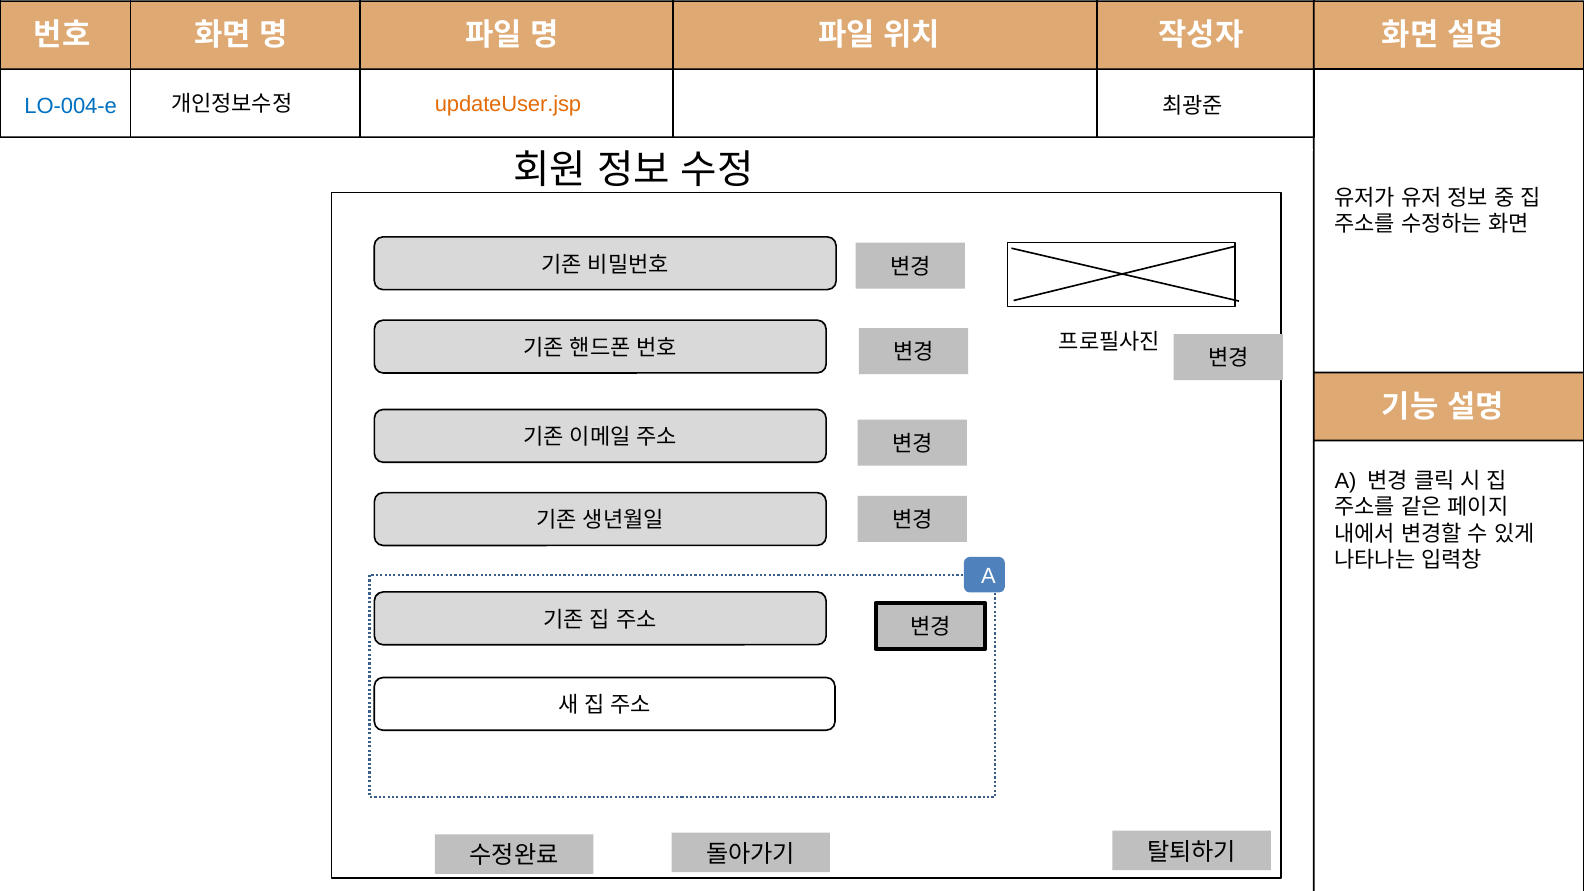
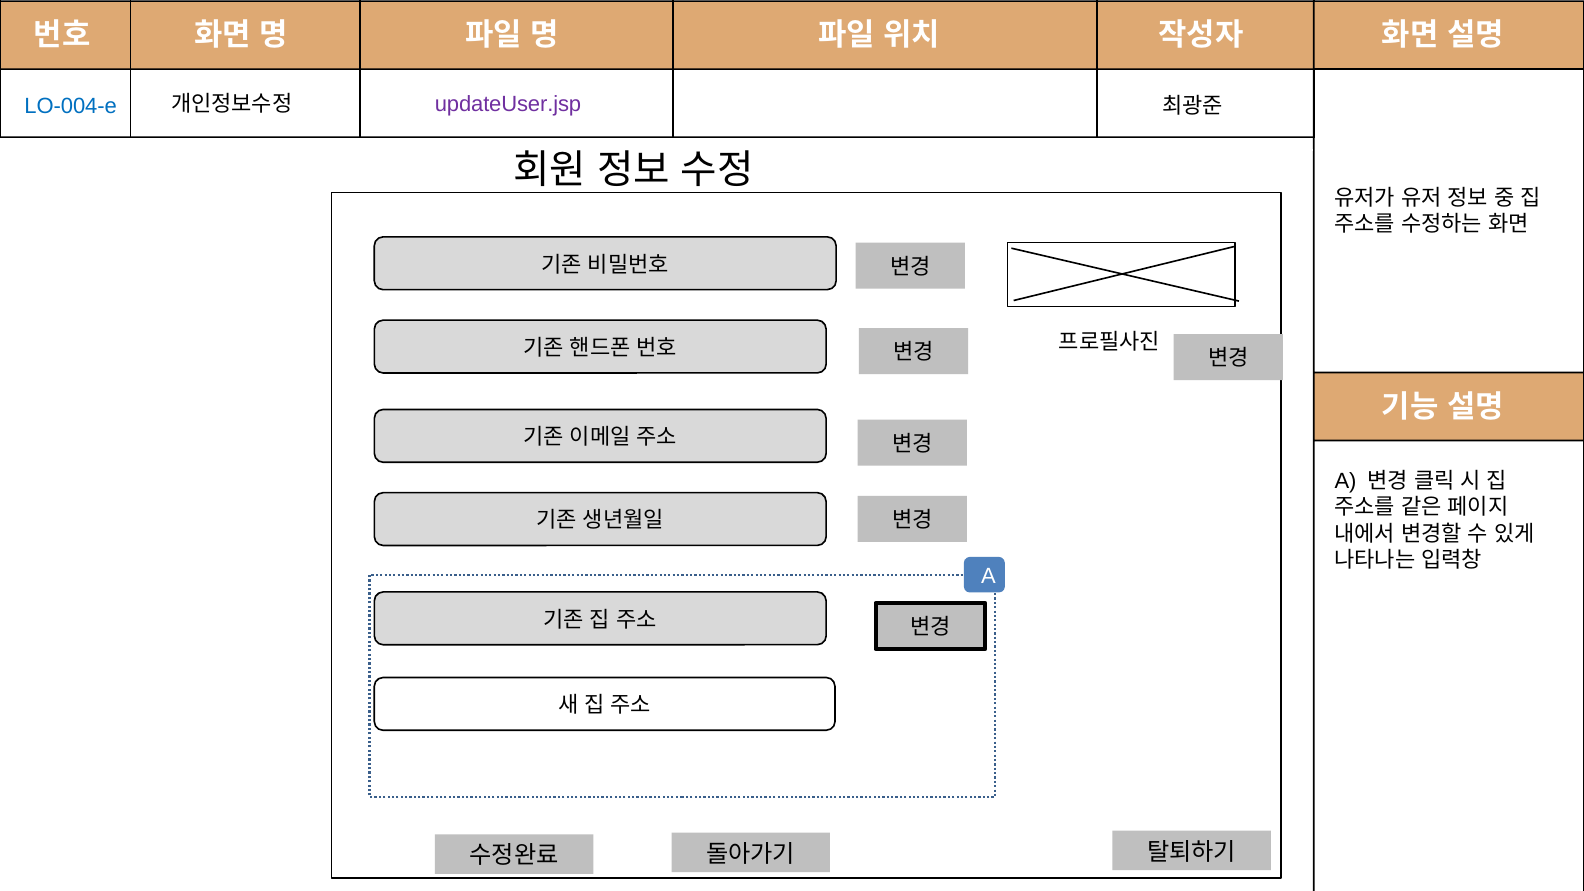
updateUser.jsp colour: orange -> purple (508, 104)
